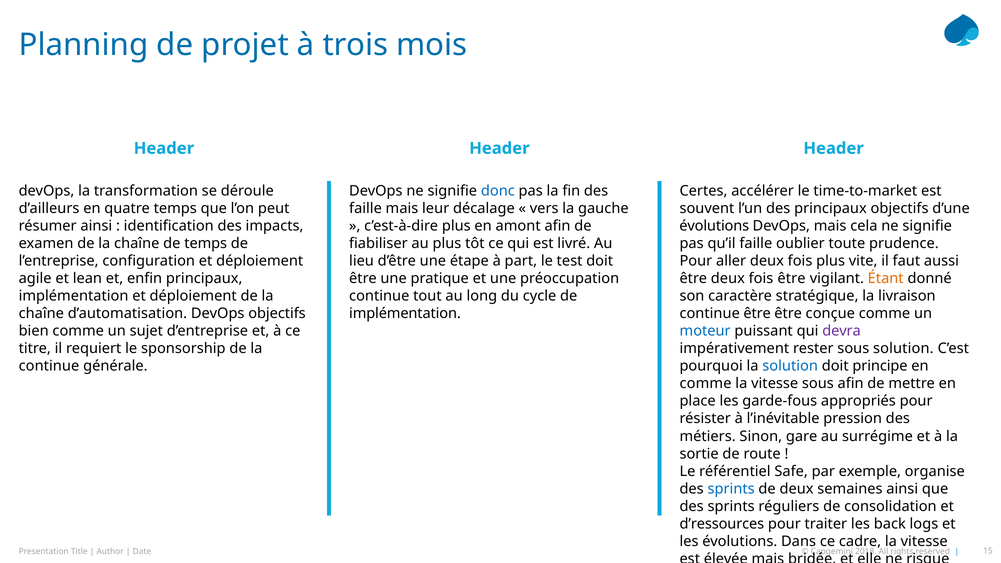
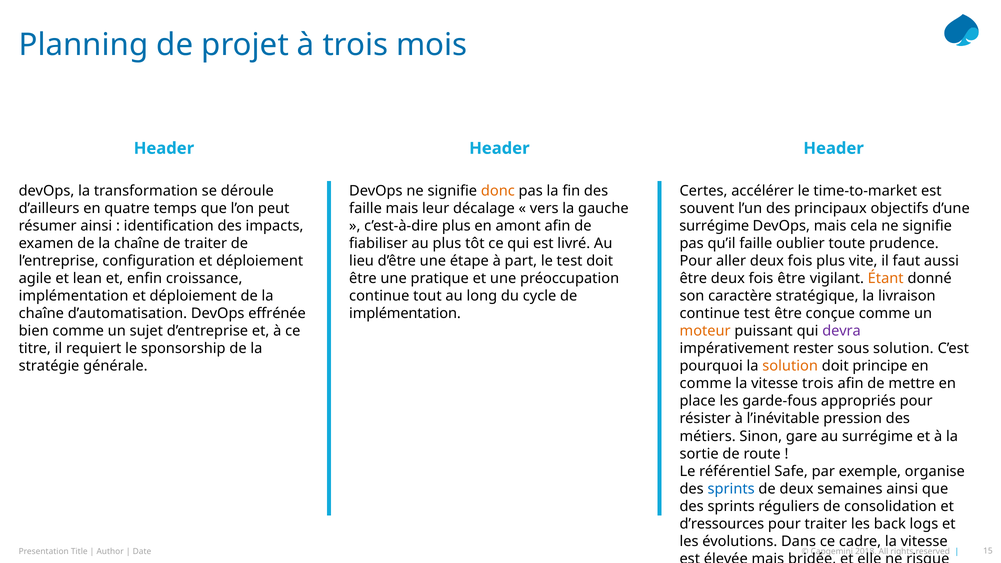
donc colour: blue -> orange (498, 191)
évolutions: évolutions -> surrégime (714, 226)
de temps: temps -> traiter (206, 243)
enfin principaux: principaux -> croissance (204, 278)
DevOps objectifs: objectifs -> effrénée (277, 314)
continue être: être -> test (757, 314)
moteur colour: blue -> orange (705, 331)
continue: continue -> stratégie (49, 366)
solution colour: blue -> orange (790, 366)
vitesse sous: sous -> trois (818, 384)
